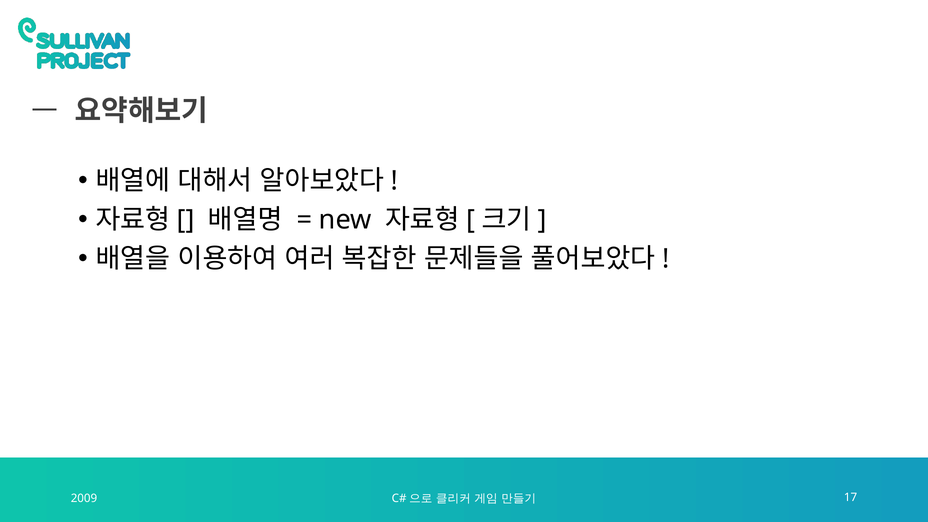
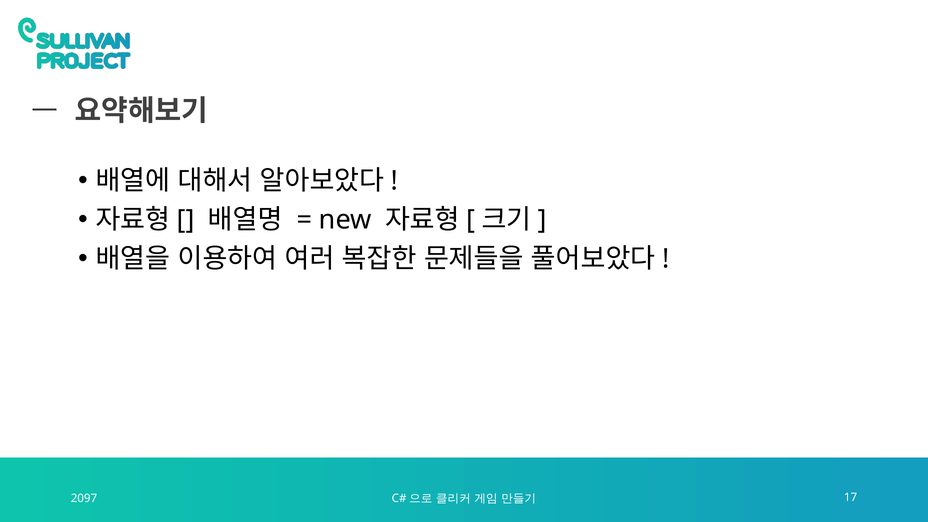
2009: 2009 -> 2097 (84, 498)
